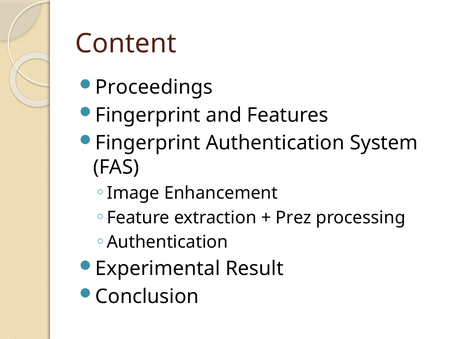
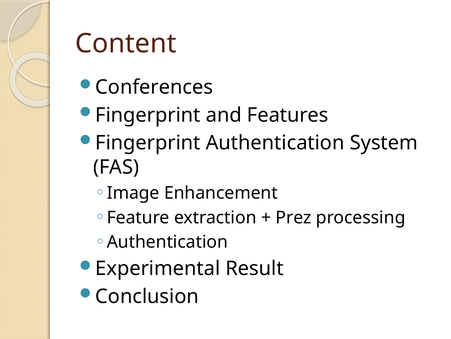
Proceedings: Proceedings -> Conferences (154, 87)
